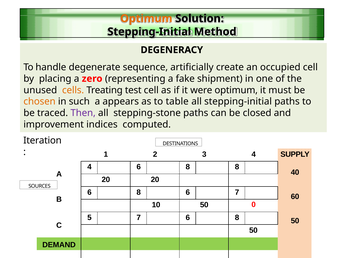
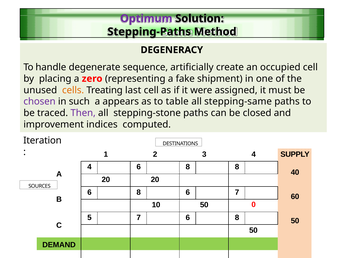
Optimum colour: orange -> purple (146, 18)
Stepping-Initial: Stepping-Initial -> Stepping-Paths (149, 32)
test: test -> last (133, 90)
were optimum: optimum -> assigned (236, 90)
chosen colour: orange -> purple (40, 102)
all stepping-initial: stepping-initial -> stepping-same (238, 102)
